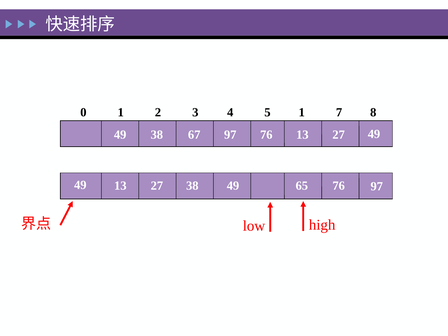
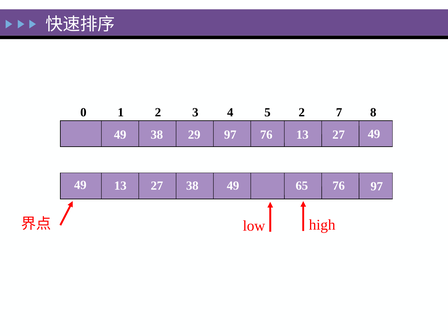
5 1: 1 -> 2 (302, 113)
67: 67 -> 29 (194, 135)
